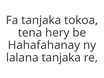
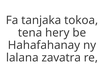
lalana tanjaka: tanjaka -> zavatra (61, 58)
